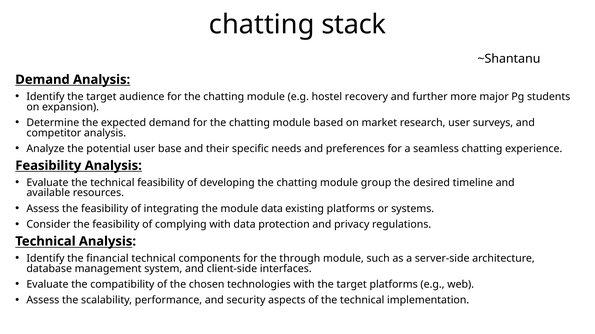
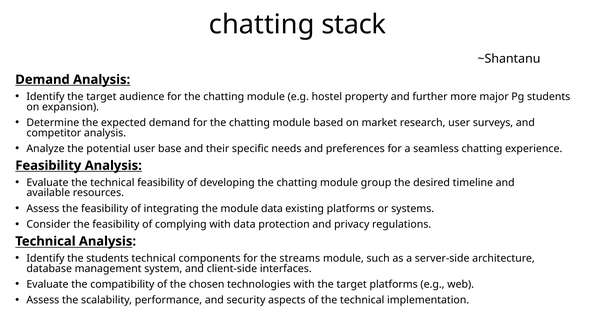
recovery: recovery -> property (366, 97)
the financial: financial -> students (108, 259)
through: through -> streams (300, 259)
